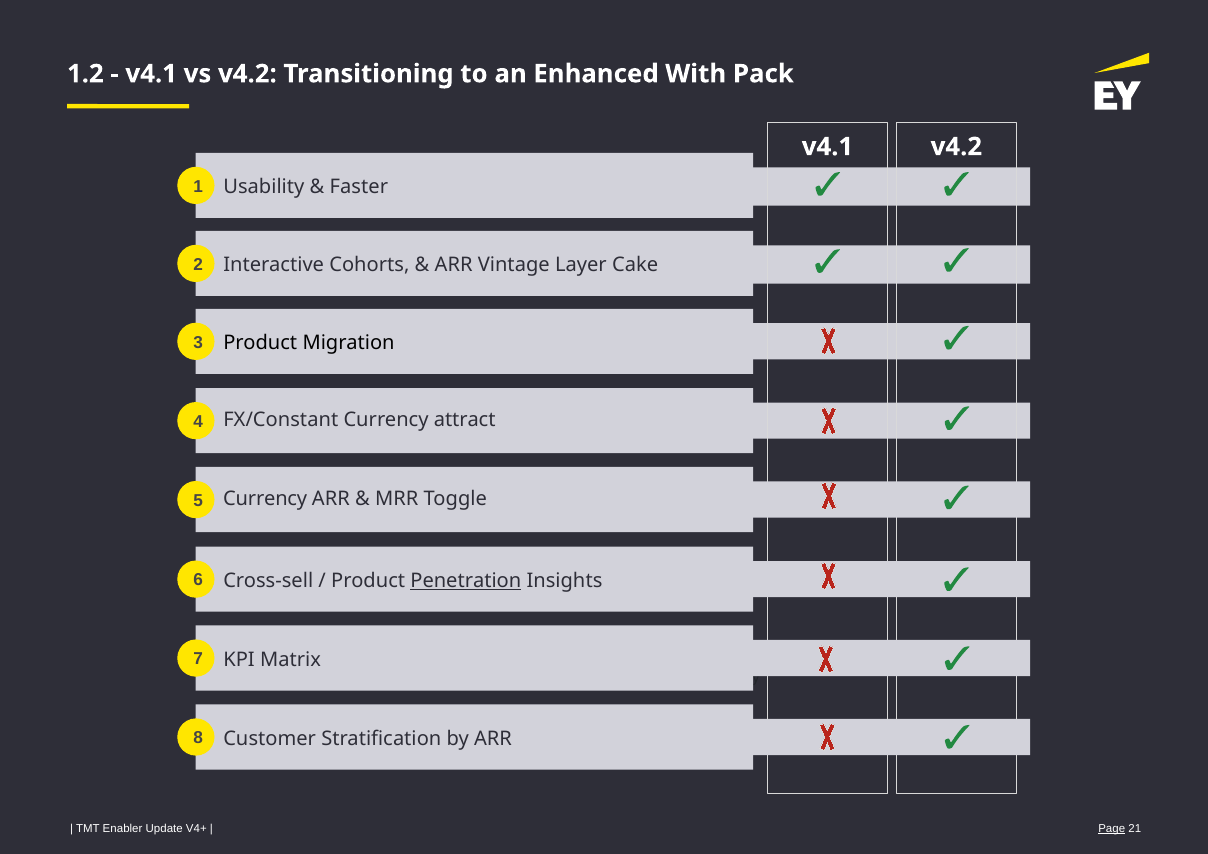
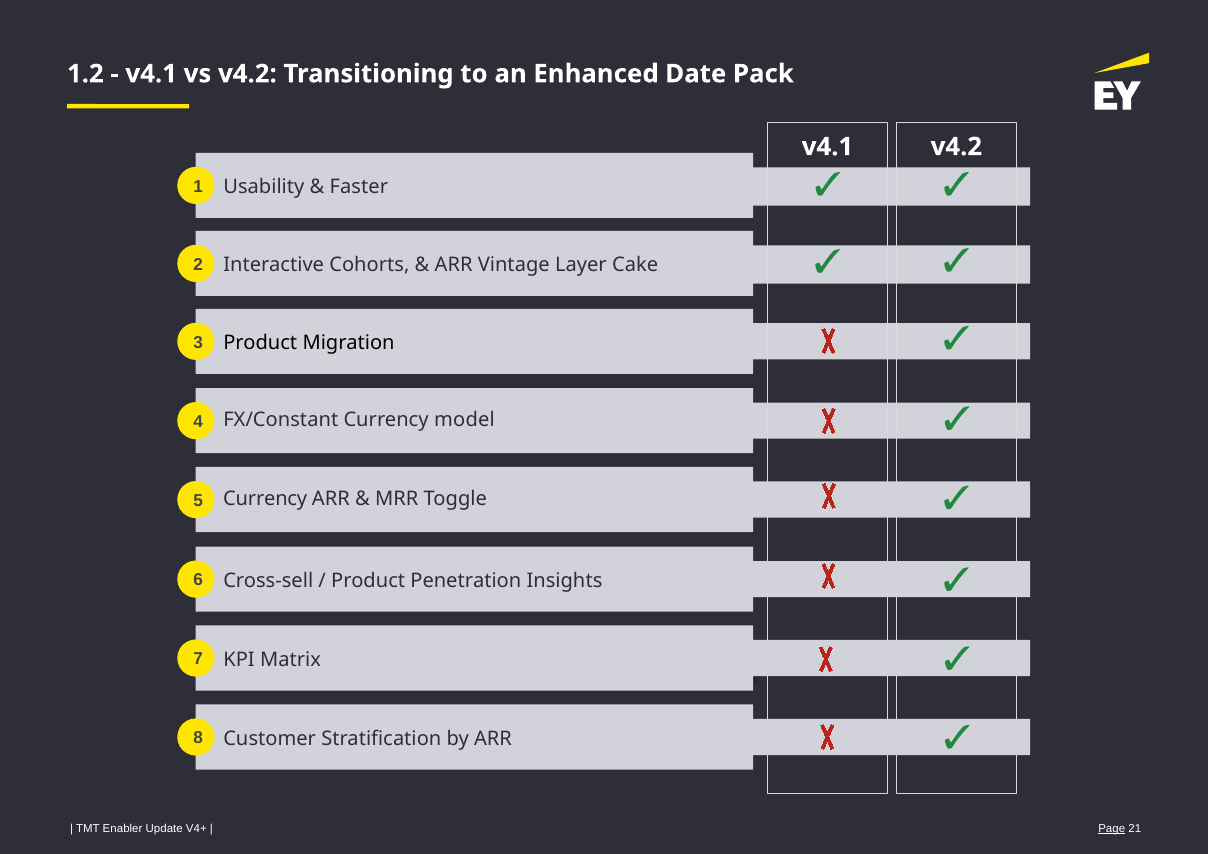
With: With -> Date (696, 74)
attract: attract -> model (465, 420)
Penetration underline: present -> none (466, 581)
